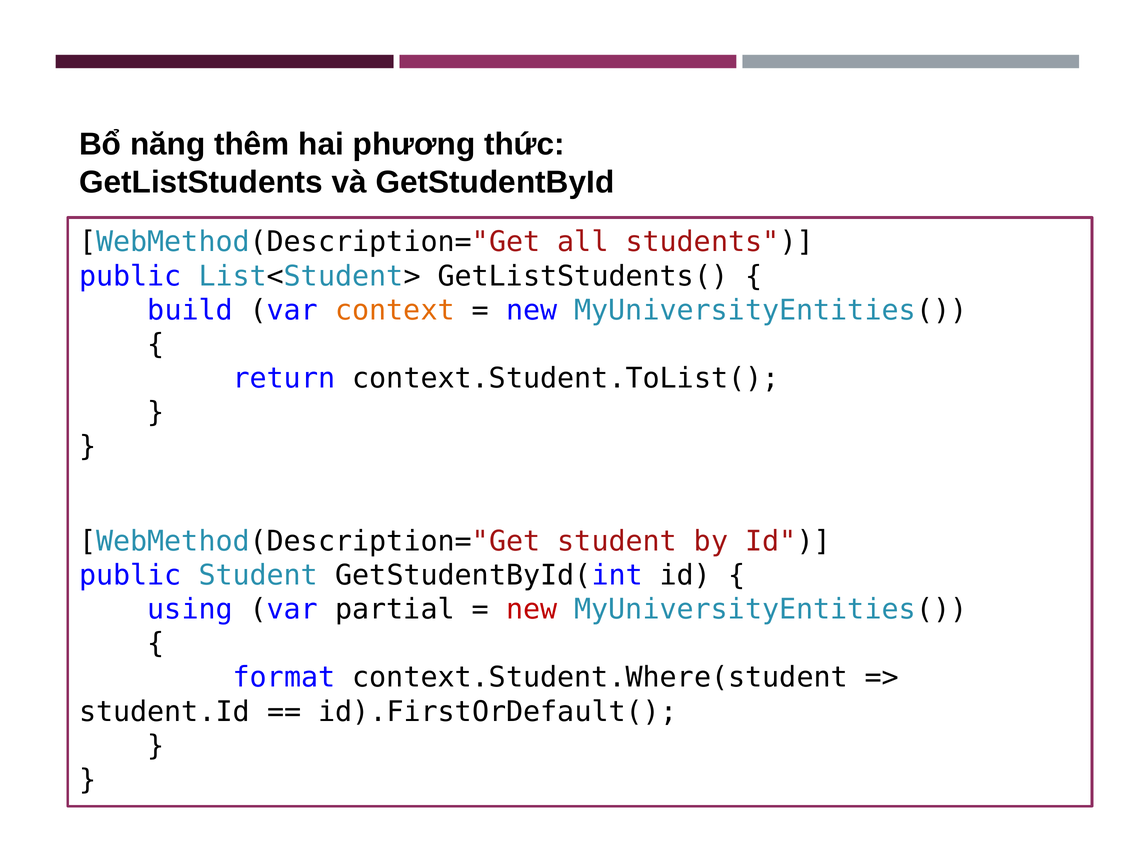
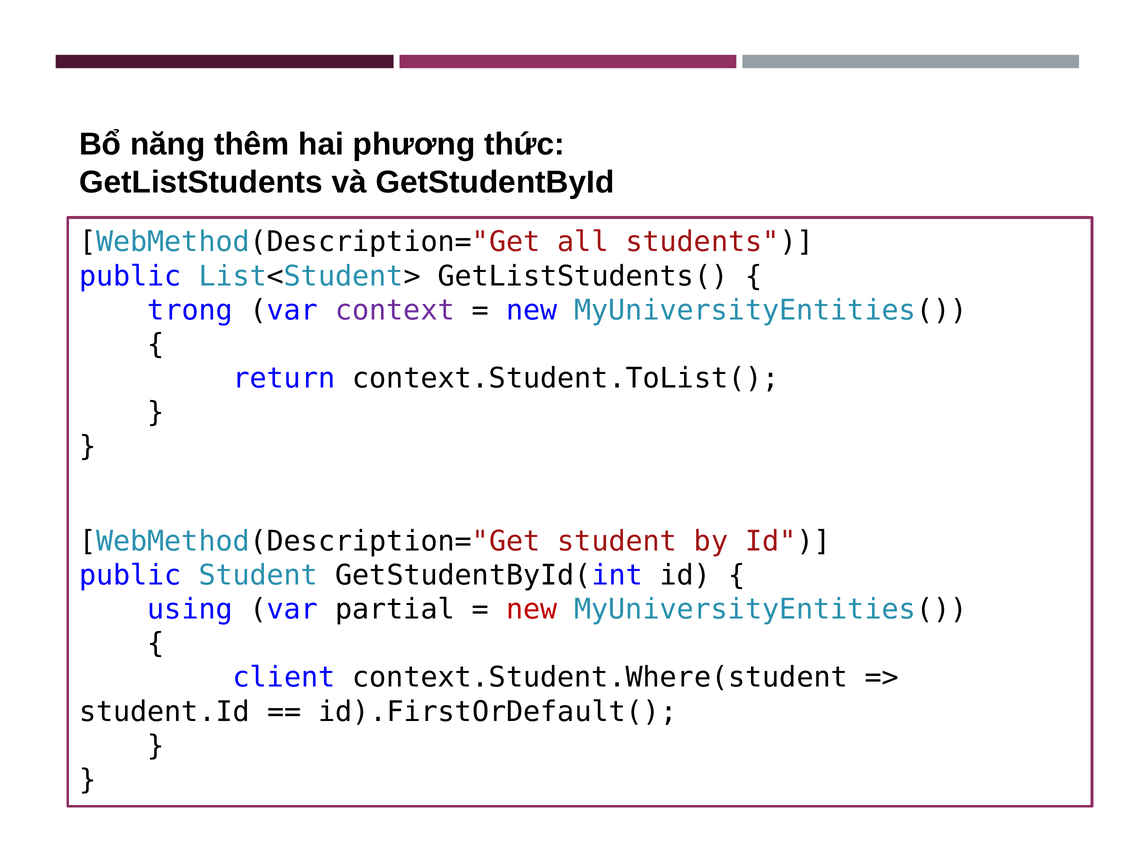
build: build -> trong (190, 310)
context colour: orange -> purple (395, 310)
format: format -> client (284, 678)
